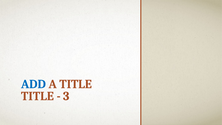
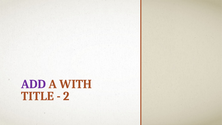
ADD colour: blue -> purple (33, 84)
A TITLE: TITLE -> WITH (76, 84)
3: 3 -> 2 (66, 96)
